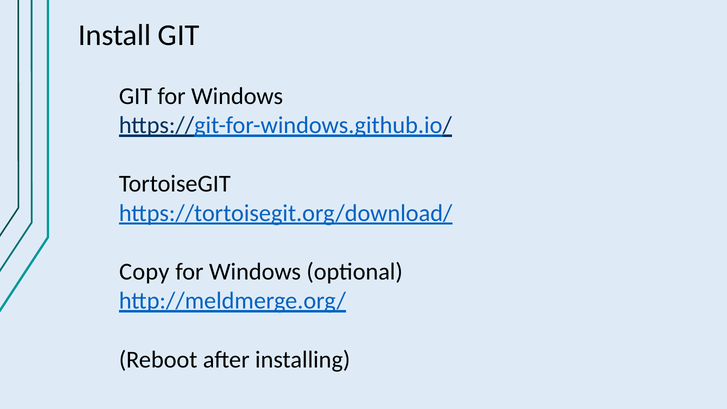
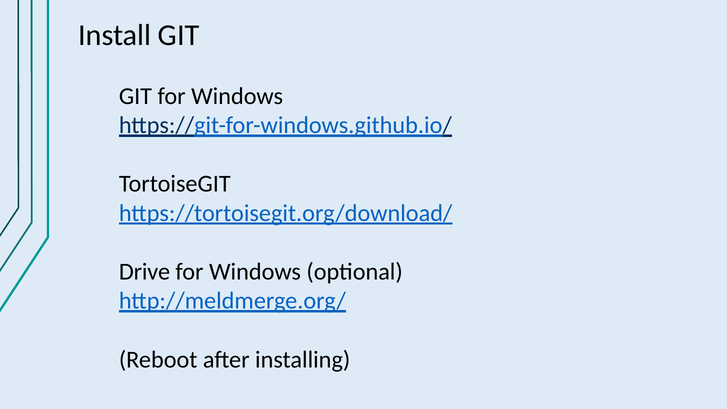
Copy: Copy -> Drive (144, 272)
